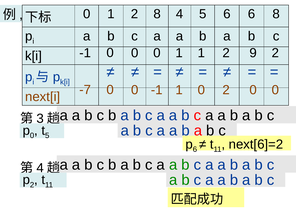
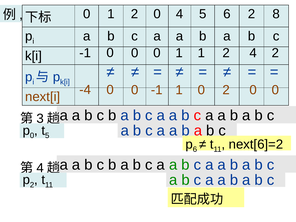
2 8: 8 -> 0 (157, 14)
6 6: 6 -> 2 (252, 14)
2 9: 9 -> 4 (253, 53)
-7: -7 -> -4 (85, 90)
